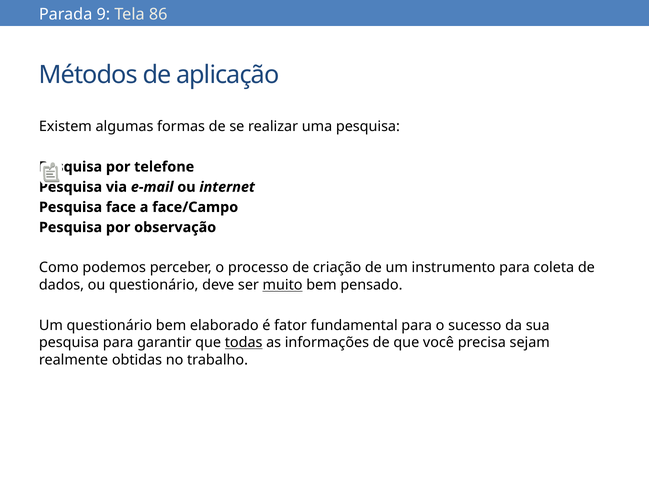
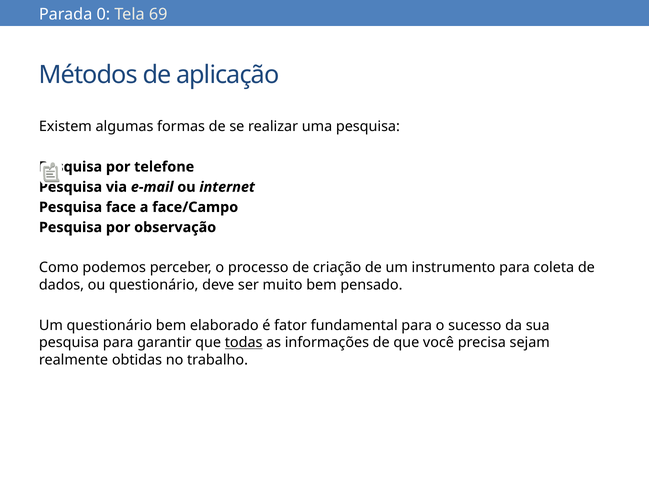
9: 9 -> 0 (103, 15)
86: 86 -> 69 (158, 15)
muito underline: present -> none (283, 285)
